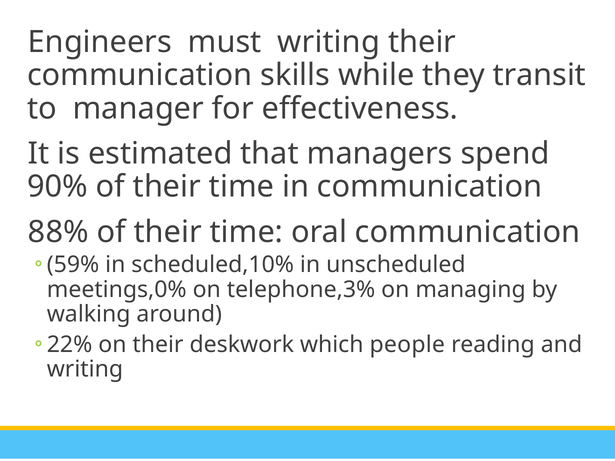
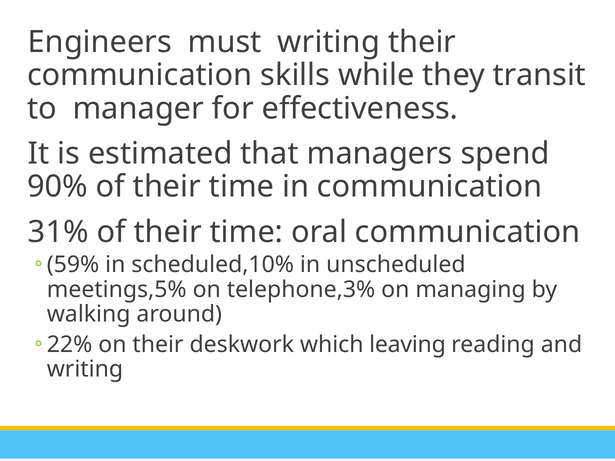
88%: 88% -> 31% (58, 232)
meetings,0%: meetings,0% -> meetings,5% (117, 290)
people: people -> leaving (408, 345)
